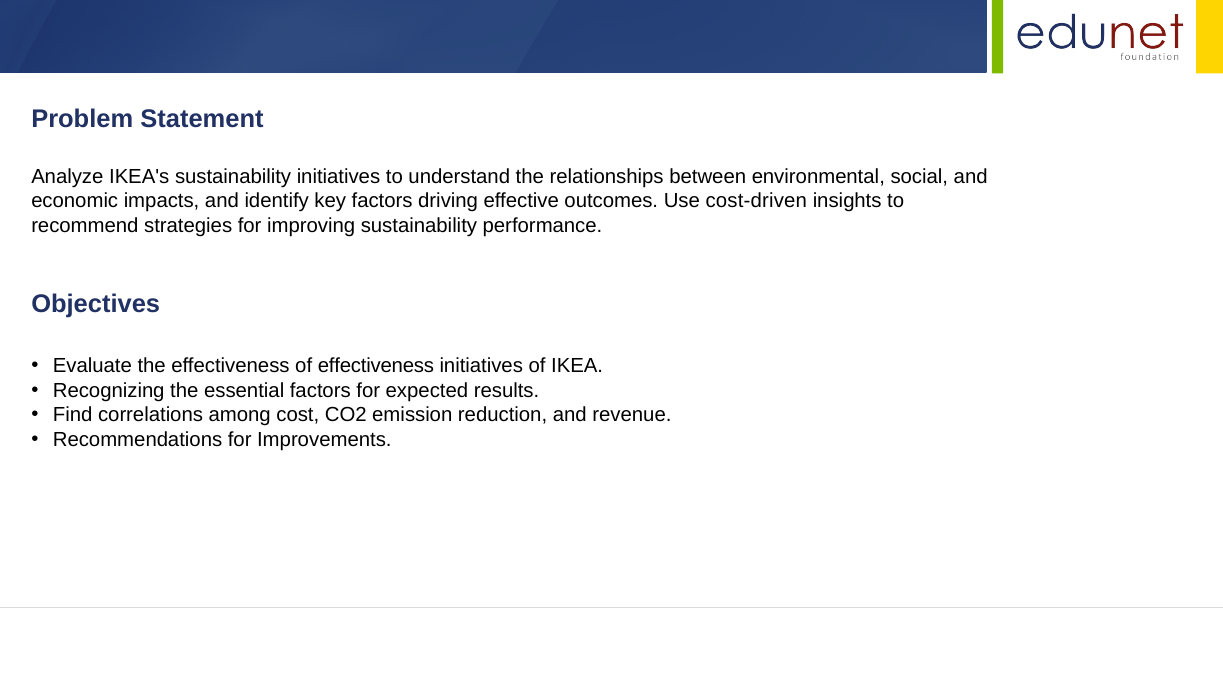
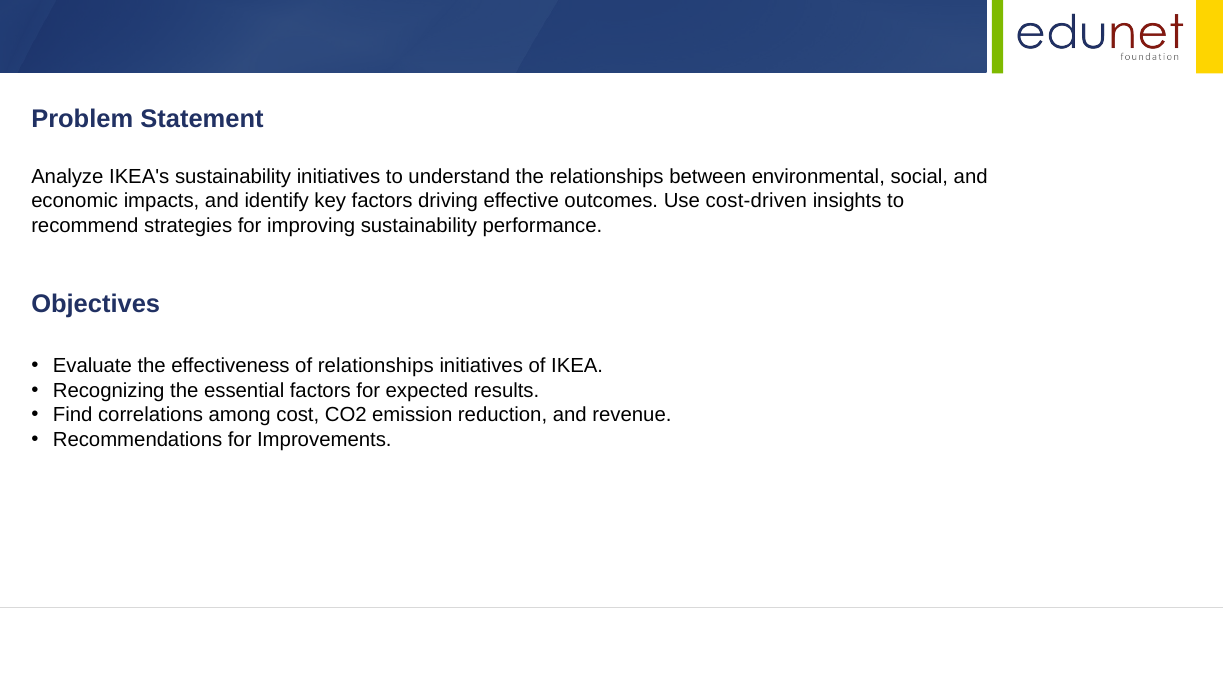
of effectiveness: effectiveness -> relationships (376, 366)
